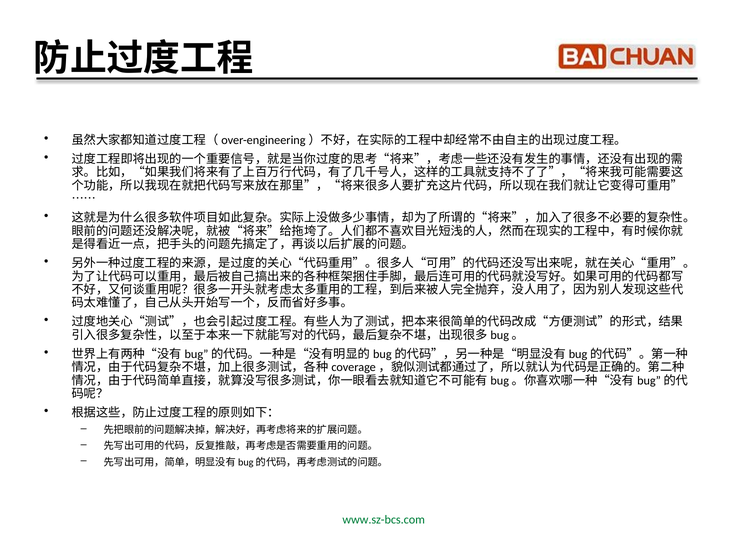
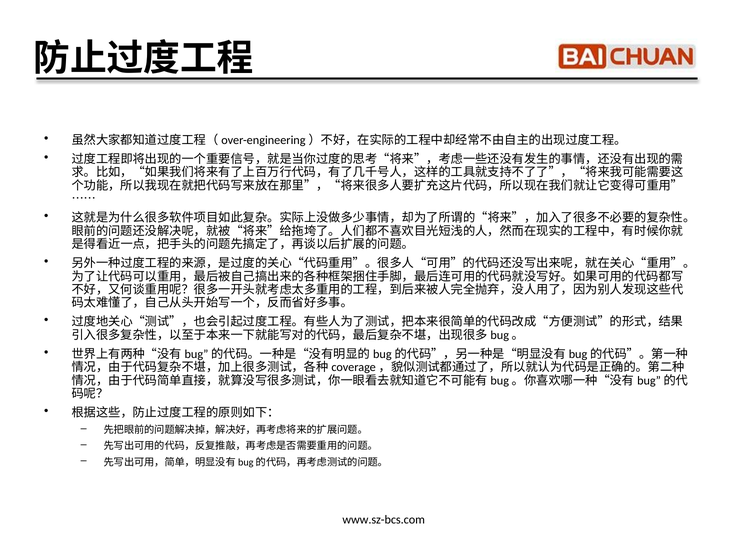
www.sz-bcs.com colour: green -> black (384, 520)
